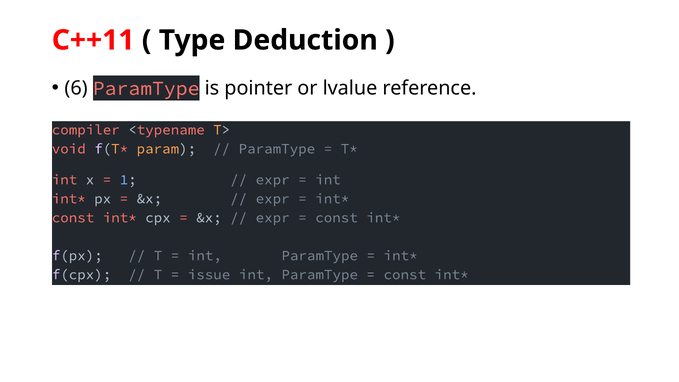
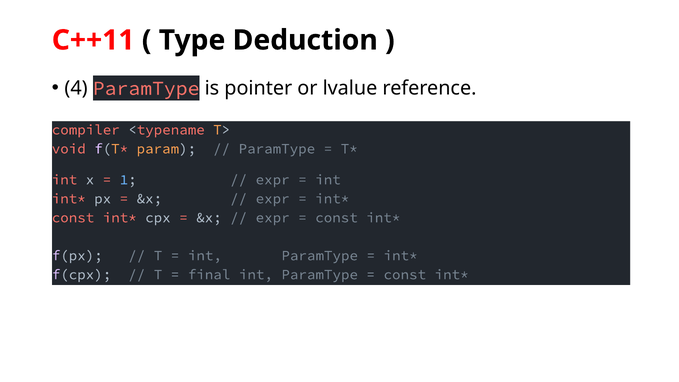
6: 6 -> 4 (76, 88)
issue: issue -> final (209, 274)
